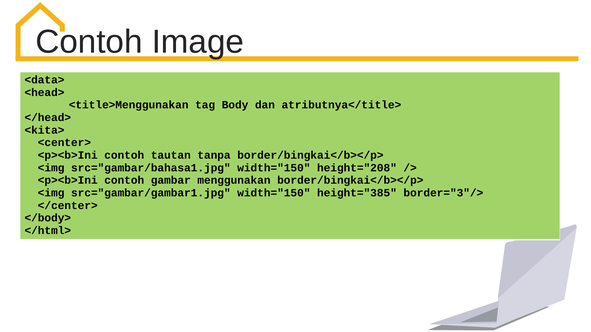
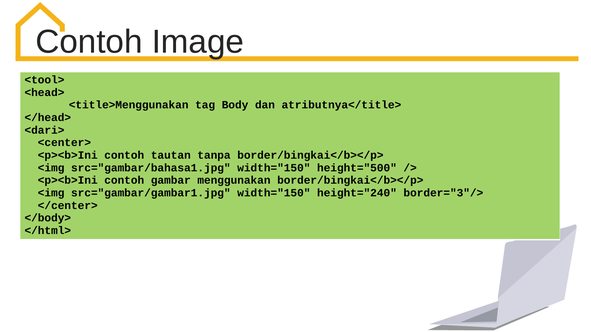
<data>: <data> -> <tool> (44, 80)
<kita>: <kita> -> <dari> (44, 130)
height="208: height="208 -> height="500 (357, 168)
height="385: height="385 -> height="240 (357, 193)
